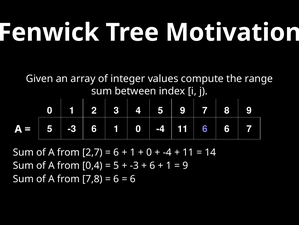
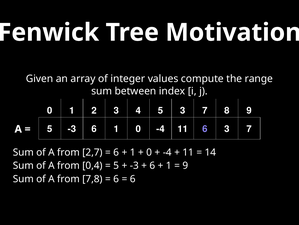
5 9: 9 -> 3 (183, 110)
6 6: 6 -> 3 (227, 129)
